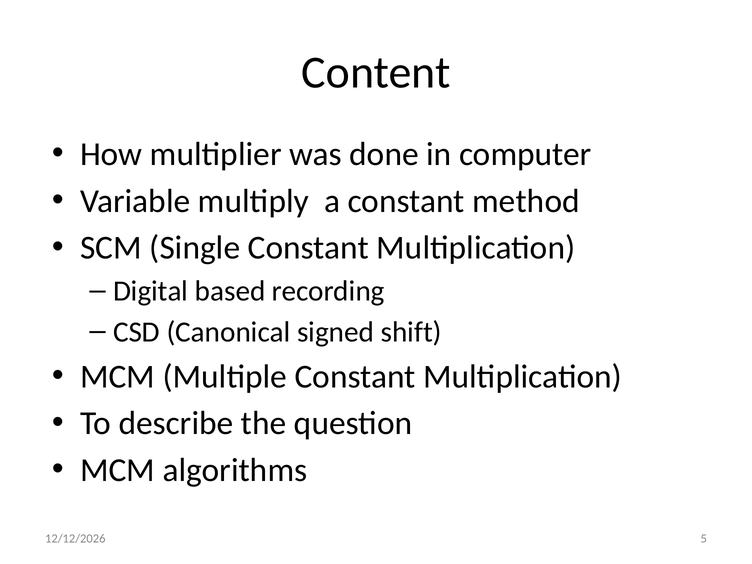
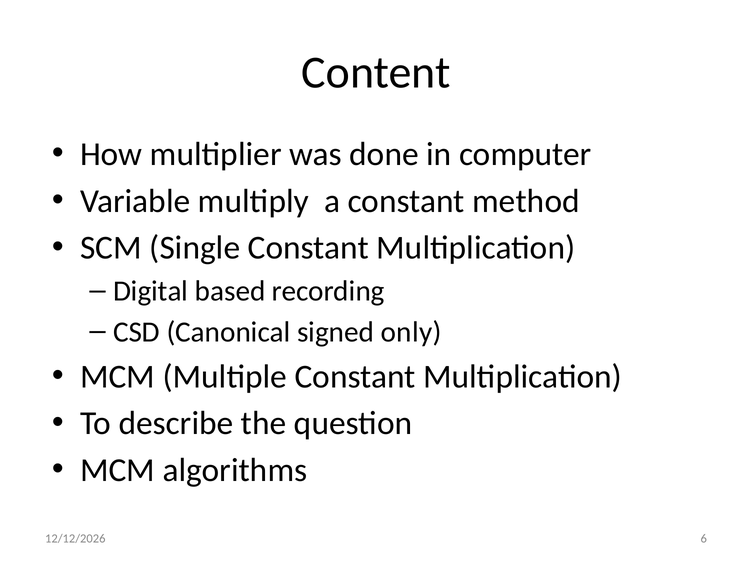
shift: shift -> only (411, 332)
5: 5 -> 6 (704, 538)
